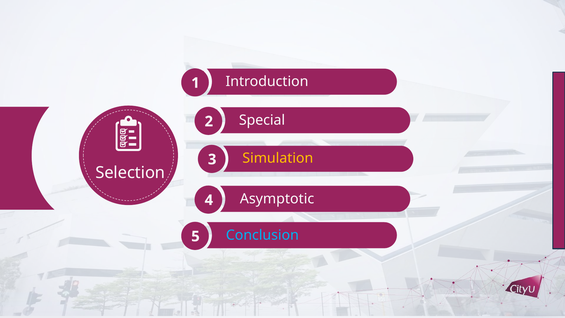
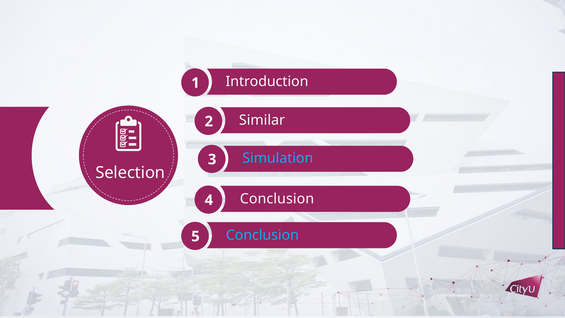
Special: Special -> Similar (262, 120)
Simulation colour: yellow -> light blue (278, 158)
Asymptotic: Asymptotic -> Conclusion (277, 199)
